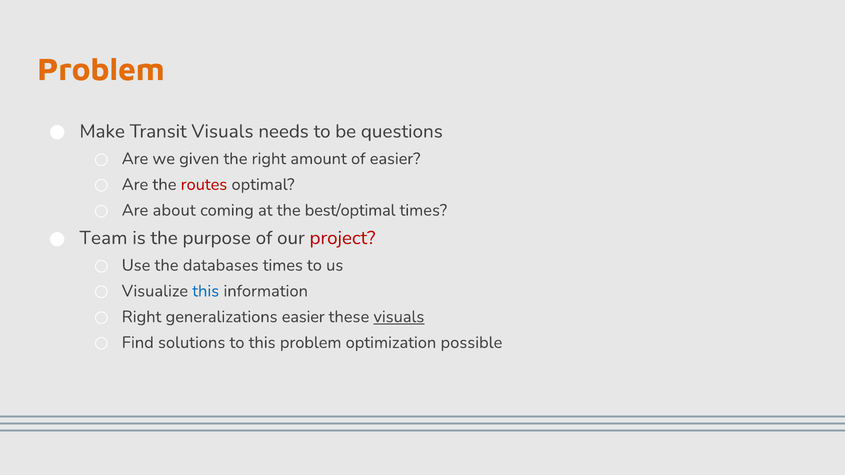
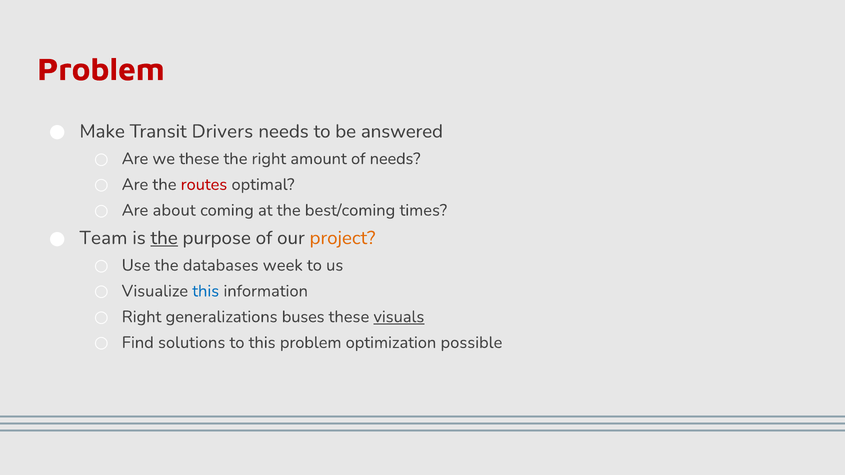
Problem colour: orange -> red (101, 70)
Transit Visuals: Visuals -> Drivers (222, 131)
questions: questions -> answered (402, 131)
we given: given -> these (199, 159)
of easier: easier -> needs (395, 159)
best/optimal: best/optimal -> best/coming (350, 210)
the underline: none -> present (164, 238)
project colour: red -> orange (342, 238)
databases times: times -> week (283, 265)
generalizations easier: easier -> buses (303, 317)
